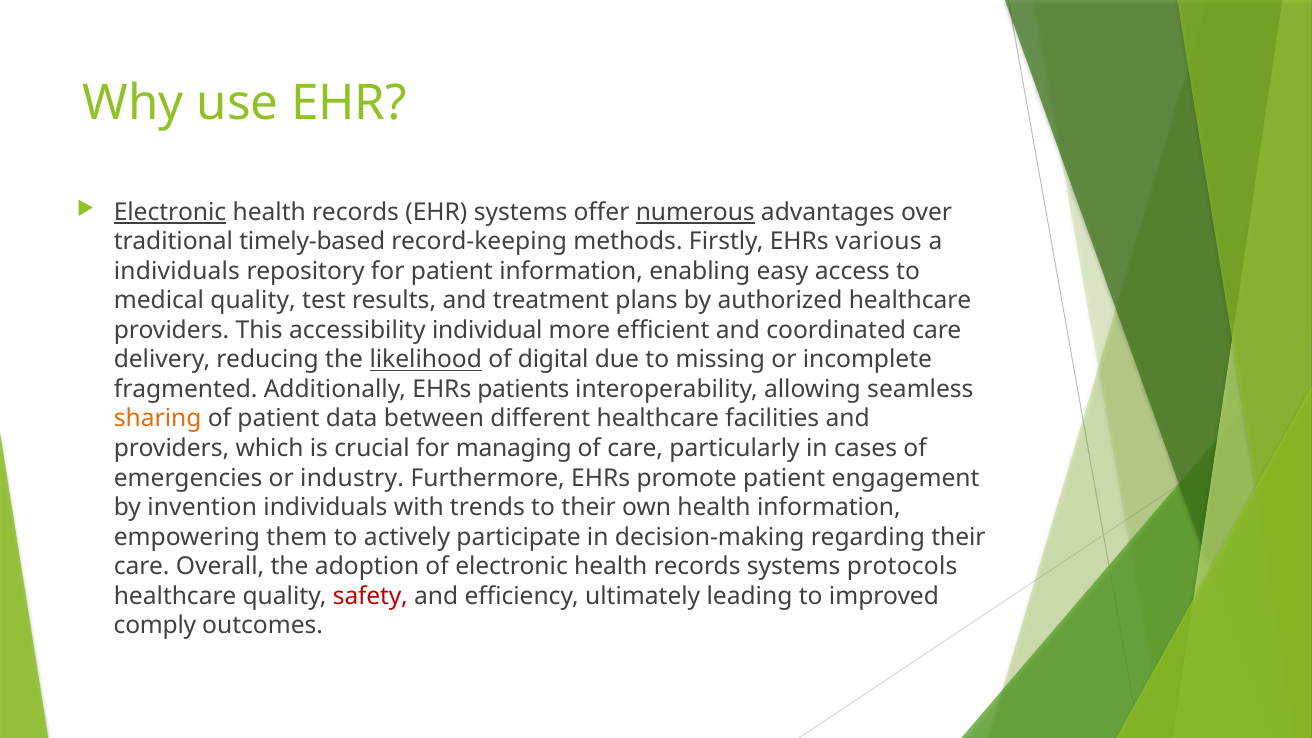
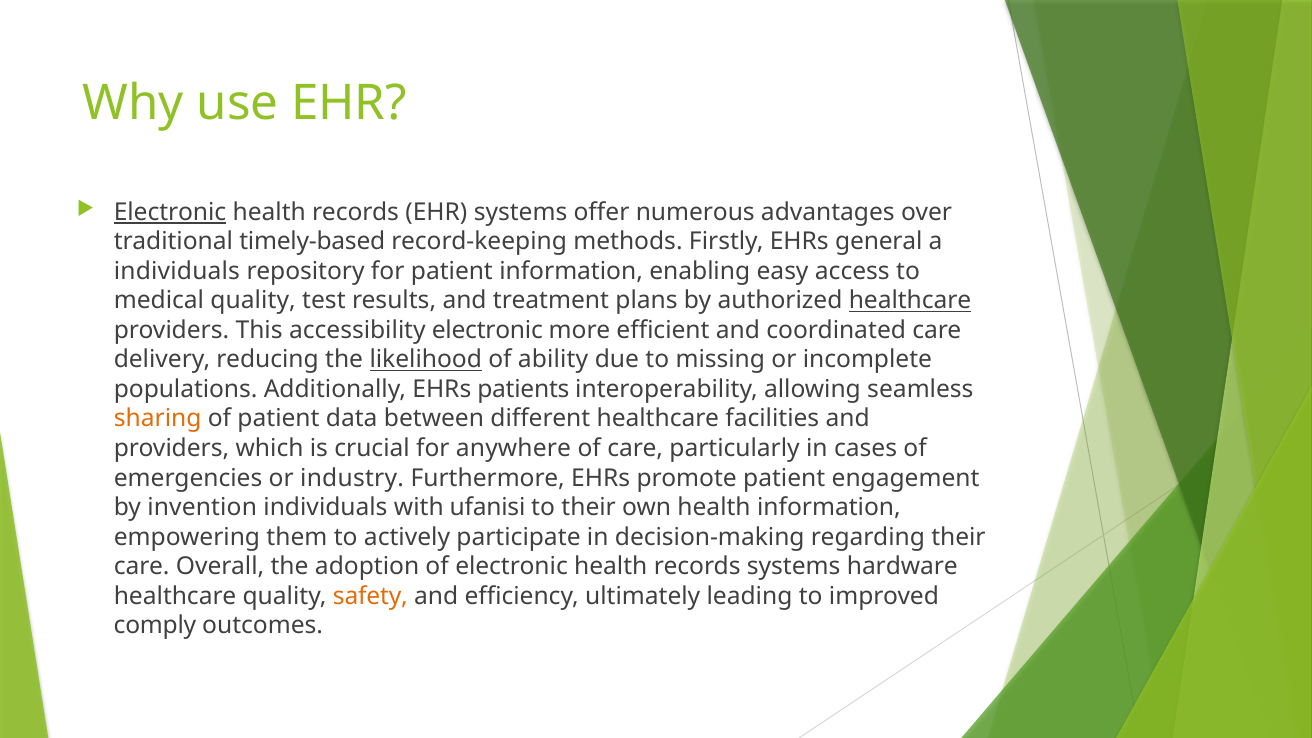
numerous underline: present -> none (695, 212)
various: various -> general (879, 242)
healthcare underline: none -> present (910, 301)
accessibility individual: individual -> electronic (487, 330)
digital: digital -> ability (553, 360)
fragmented: fragmented -> populations (186, 389)
managing: managing -> anywhere (514, 448)
trends: trends -> ufanisi (488, 507)
protocols: protocols -> hardware (902, 566)
safety colour: red -> orange (370, 596)
